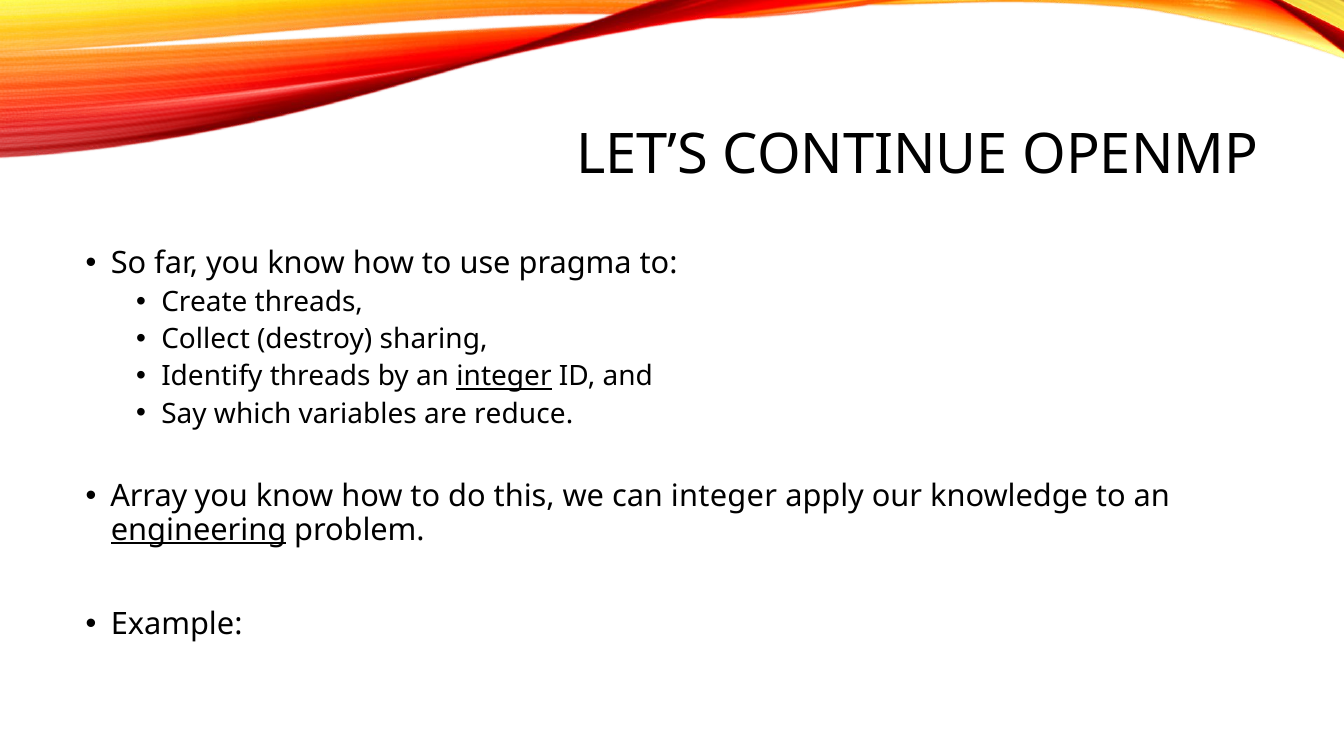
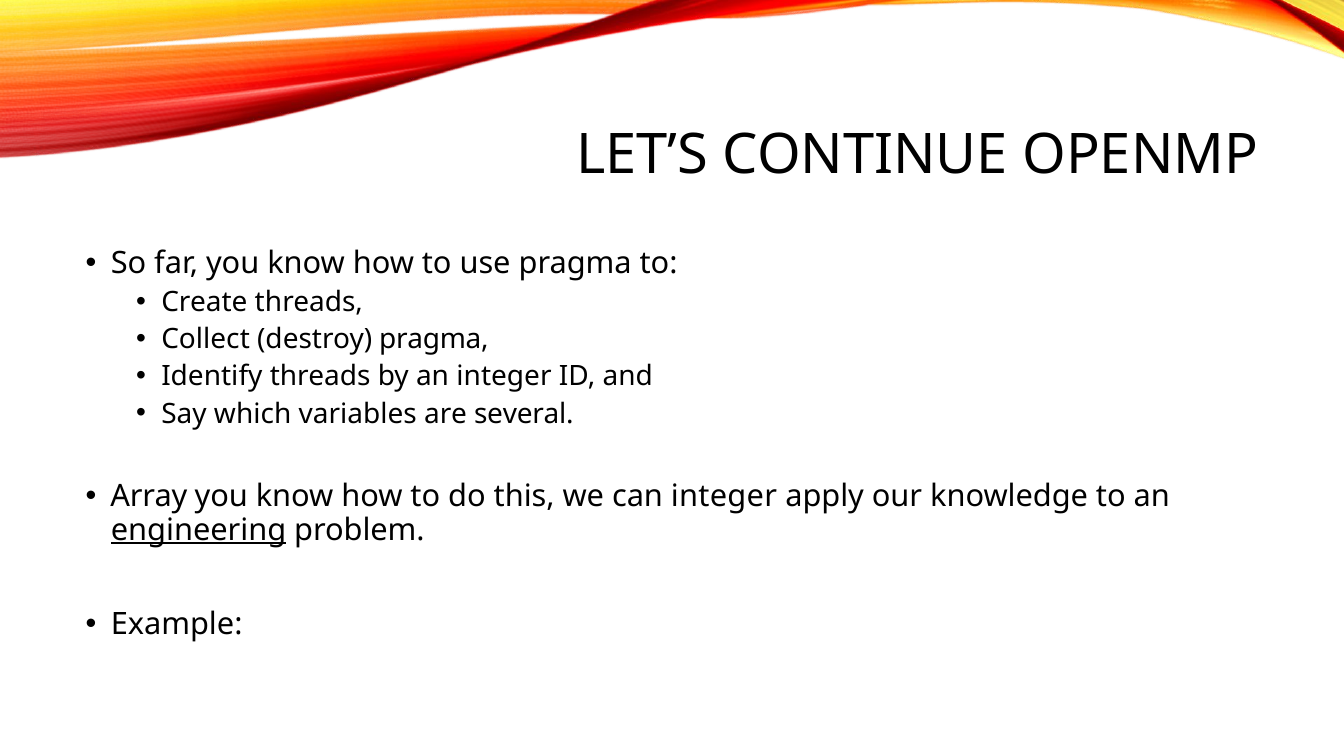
destroy sharing: sharing -> pragma (434, 339)
integer underline: present -> none (504, 377)
reduce: reduce -> several (524, 414)
